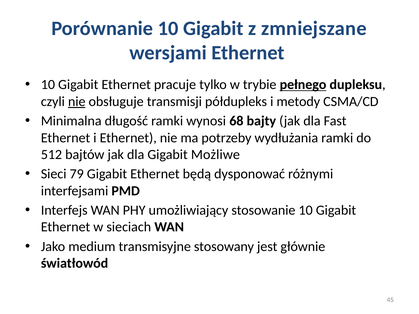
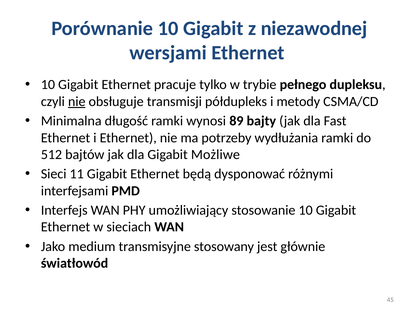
zmniejszane: zmniejszane -> niezawodnej (314, 28)
pełnego underline: present -> none (303, 85)
68: 68 -> 89 (236, 121)
79: 79 -> 11 (77, 174)
